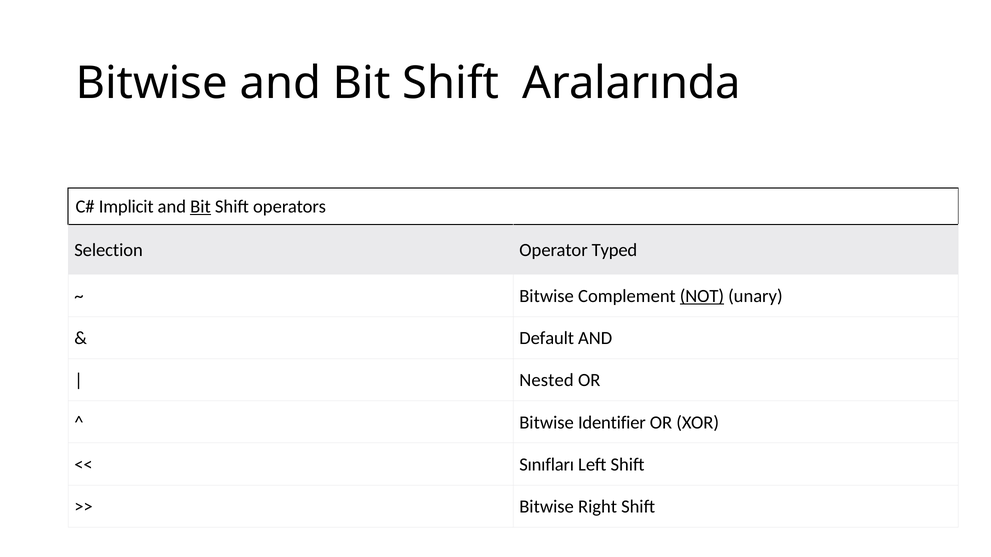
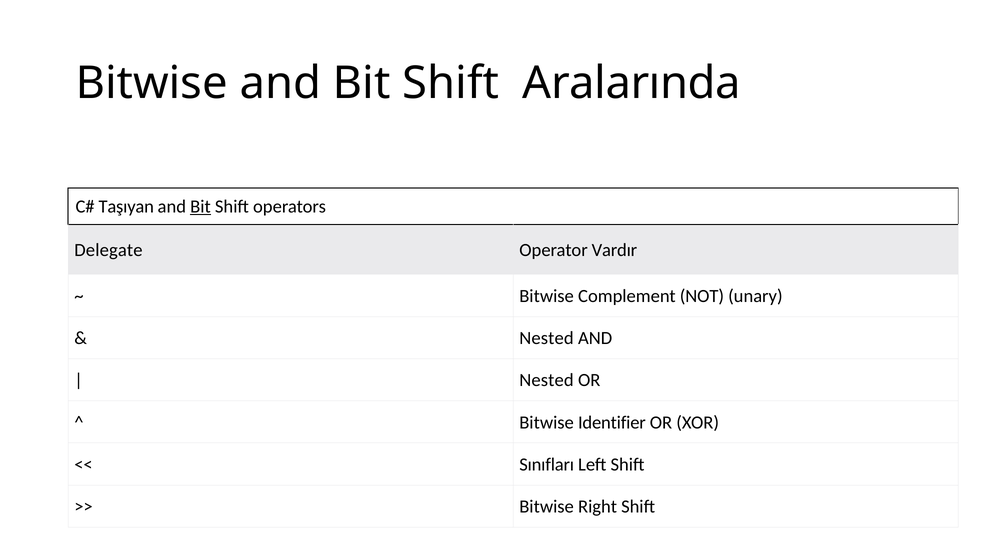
Implicit: Implicit -> Taşıyan (126, 207)
Selection: Selection -> Delegate (108, 250)
Typed: Typed -> Vardır (614, 250)
NOT underline: present -> none (702, 296)
Default: Default -> Nested (547, 338)
